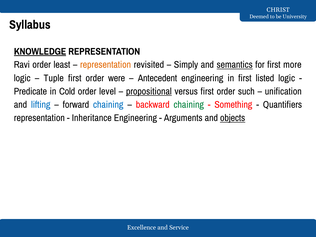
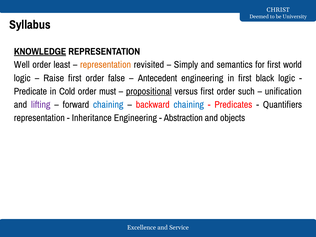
Ravi: Ravi -> Well (22, 65)
semantics underline: present -> none (235, 65)
more: more -> world (292, 65)
Tuple: Tuple -> Raise (54, 78)
were: were -> false (117, 78)
listed: listed -> black (265, 78)
level: level -> must (108, 91)
lifting colour: blue -> purple (41, 105)
chaining colour: green -> blue (189, 105)
Something: Something -> Predicates (233, 105)
Arguments: Arguments -> Abstraction (183, 118)
objects underline: present -> none (233, 118)
